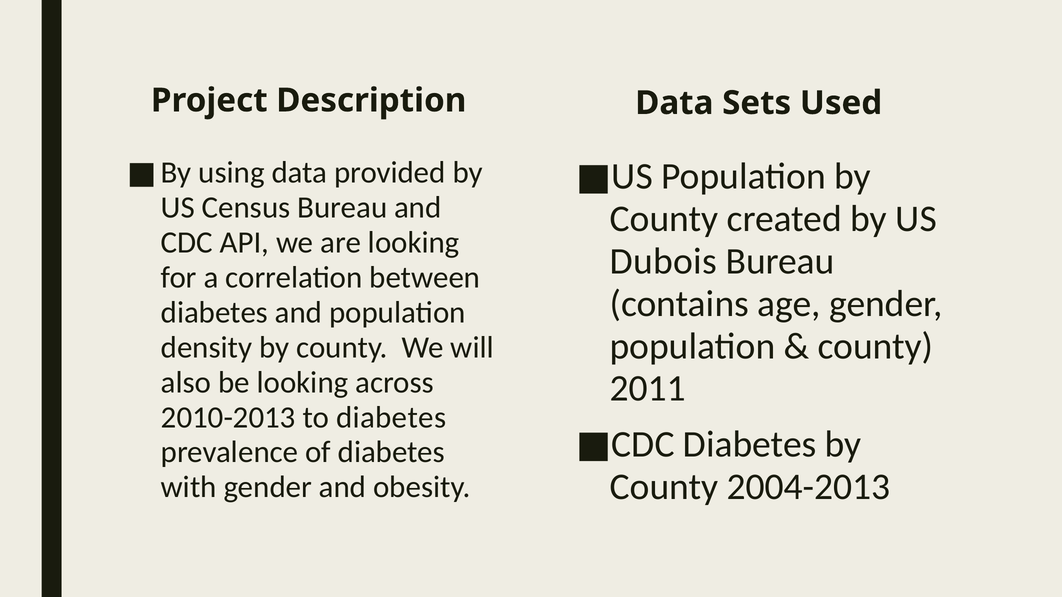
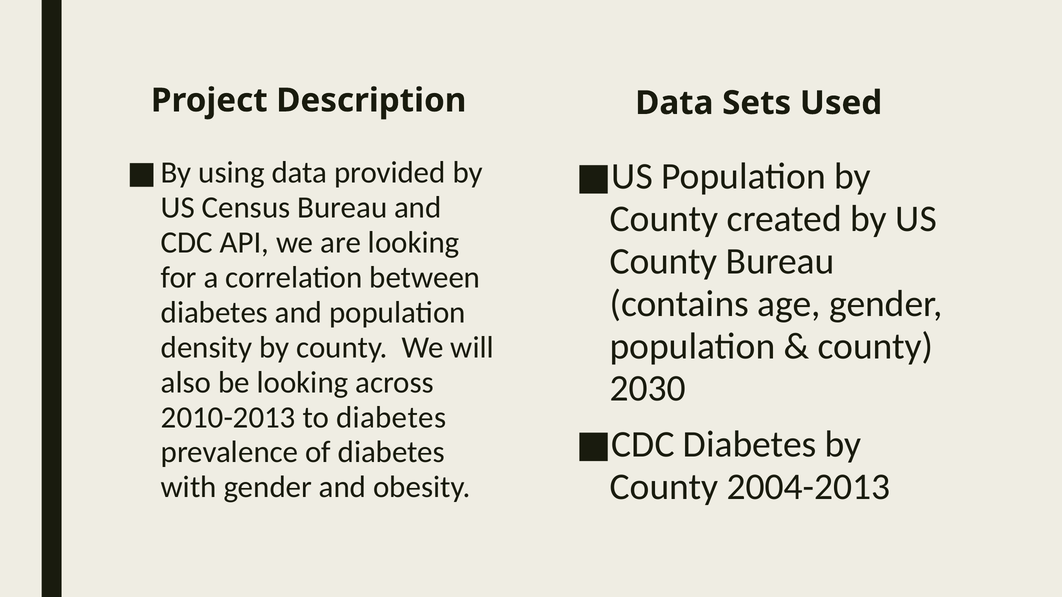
Dubois: Dubois -> County (664, 261)
2011: 2011 -> 2030 (648, 389)
